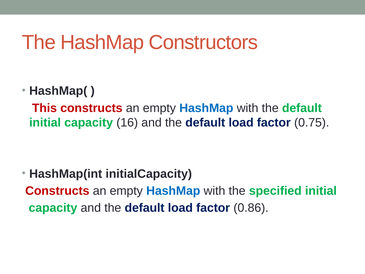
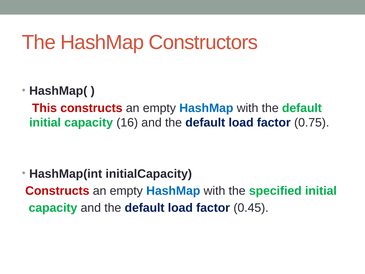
0.86: 0.86 -> 0.45 (251, 208)
